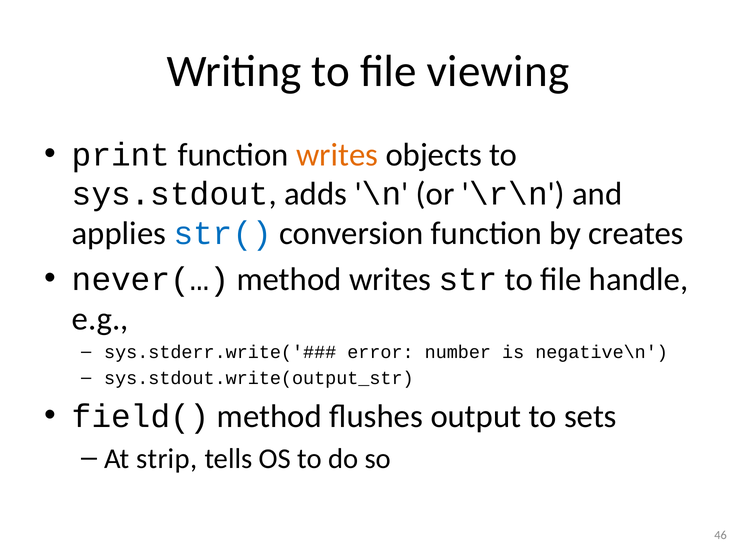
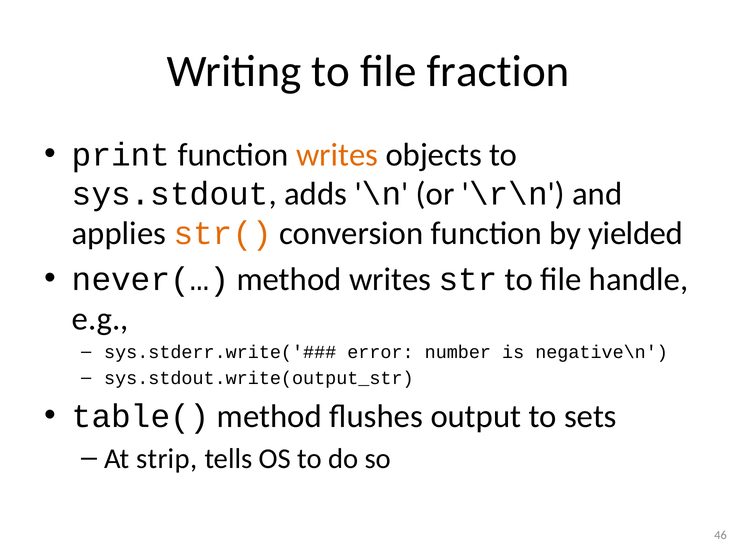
viewing: viewing -> fraction (498, 71)
str( colour: blue -> orange (223, 233)
creates: creates -> yielded (636, 233)
field(: field( -> table( (141, 416)
